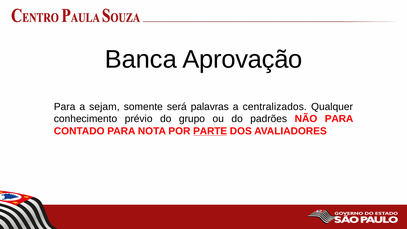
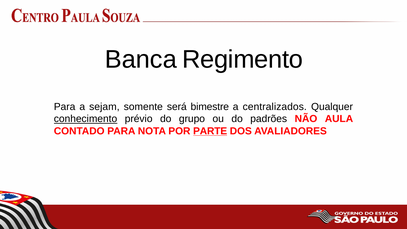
Aprovação: Aprovação -> Regimento (243, 59)
palavras: palavras -> bimestre (210, 107)
conhecimento underline: none -> present (86, 119)
NÃO PARA: PARA -> AULA (339, 119)
